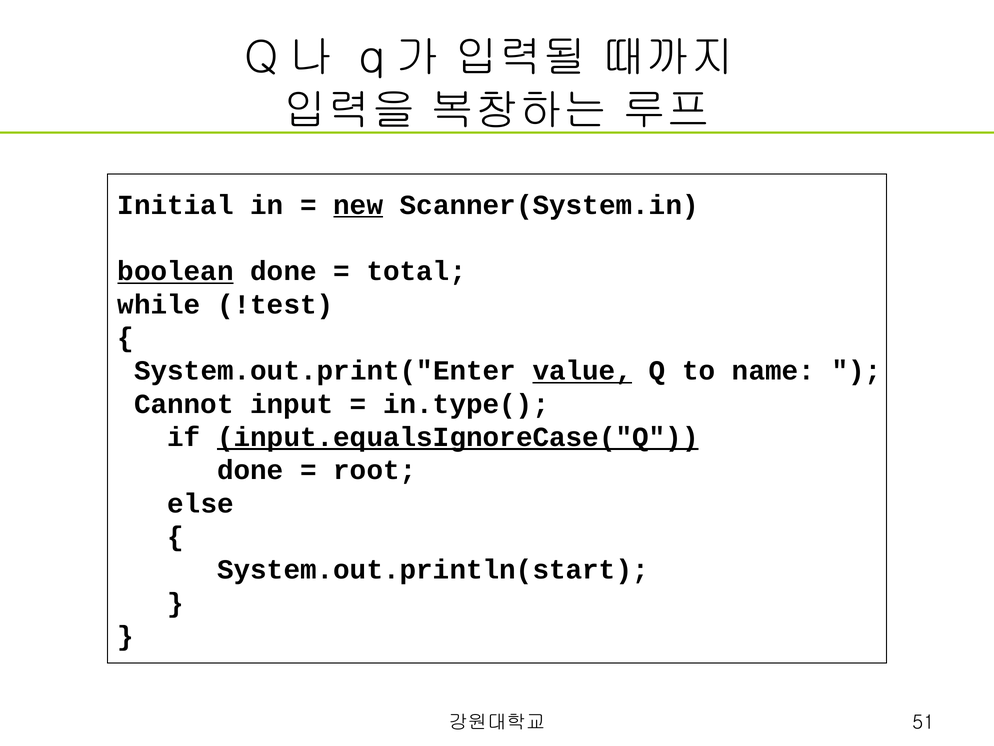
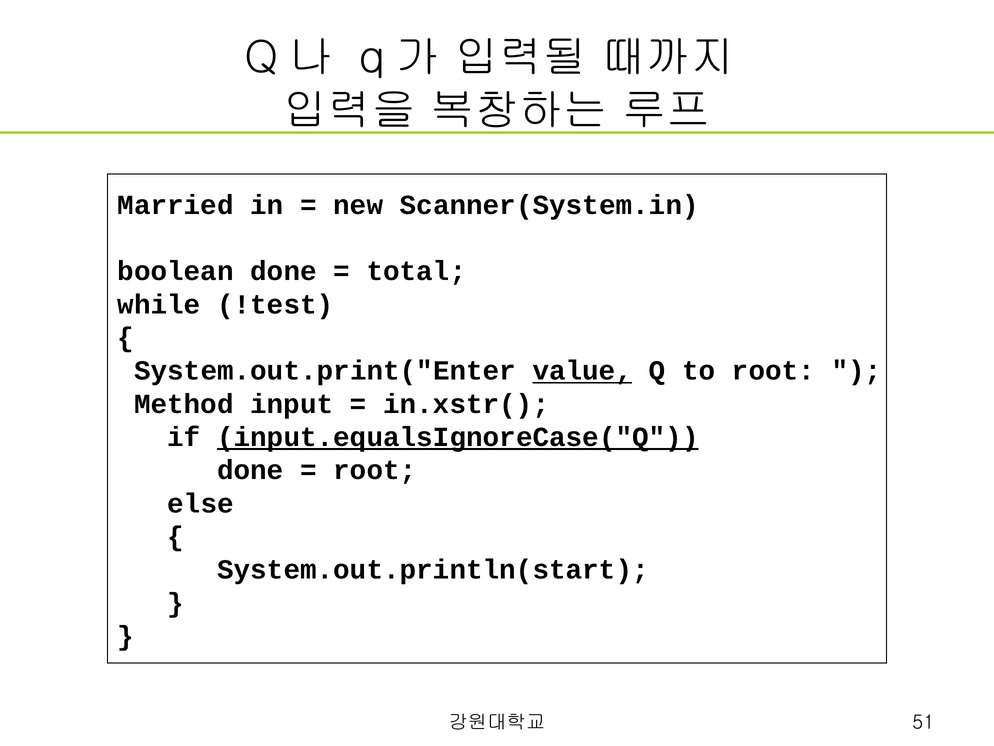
Initial: Initial -> Married (176, 205)
new underline: present -> none (358, 205)
boolean underline: present -> none (176, 271)
to name: name -> root (773, 370)
Cannot: Cannot -> Method (184, 404)
in.type(: in.type( -> in.xstr( (466, 404)
